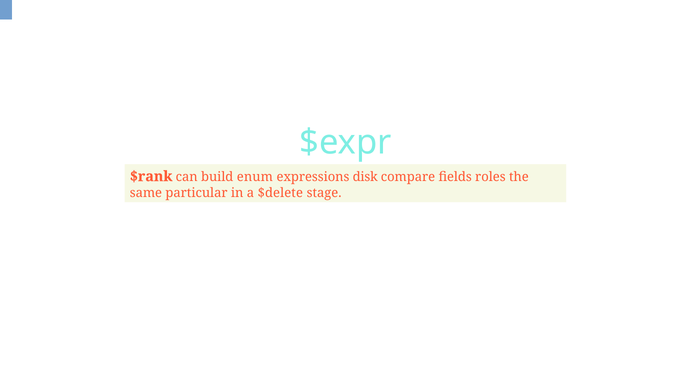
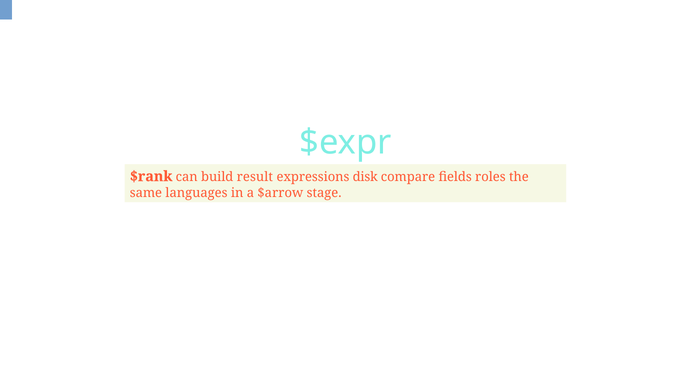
enum: enum -> result (255, 177)
particular: particular -> languages (196, 193)
$delete: $delete -> $arrow (280, 193)
